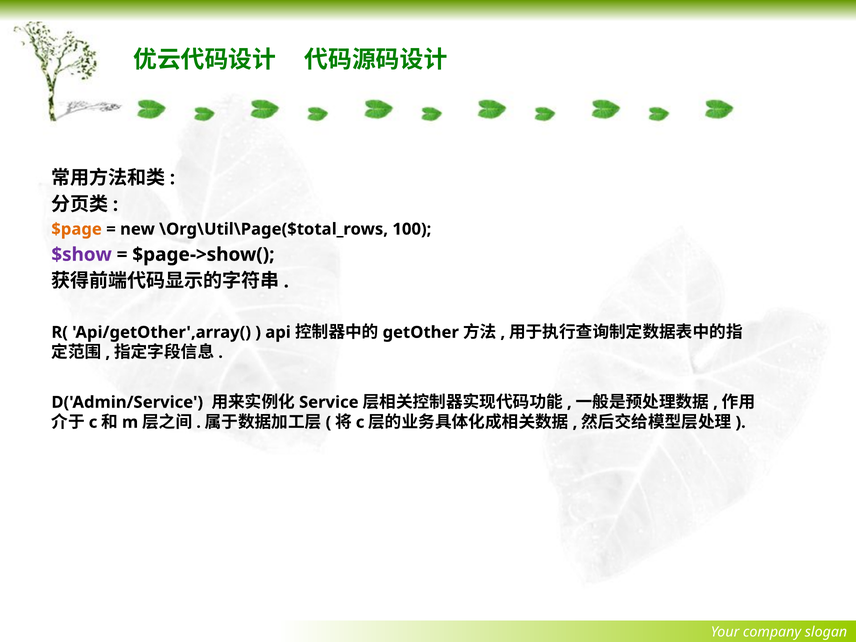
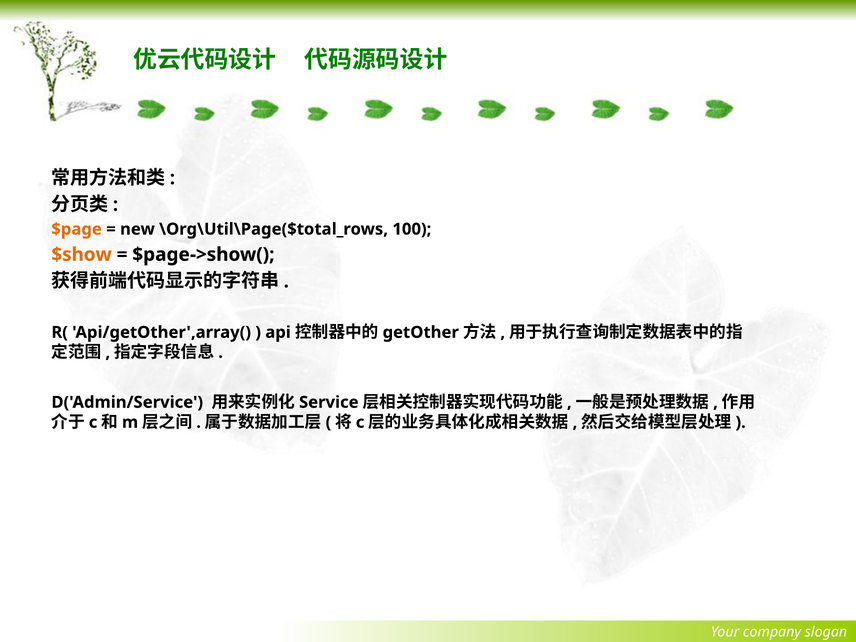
$show colour: purple -> orange (82, 255)
